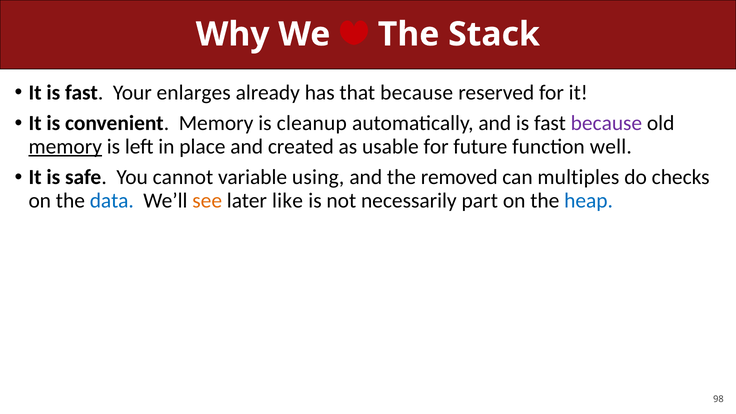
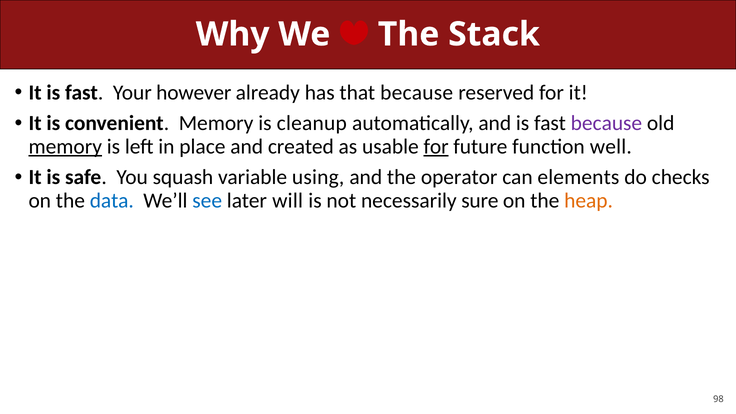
enlarges: enlarges -> however (194, 92)
for underline: none -> present (436, 146)
cannot: cannot -> squash (183, 177)
removed: removed -> operator (459, 177)
multiples: multiples -> elements (578, 177)
see colour: orange -> blue (207, 201)
like: like -> will (288, 201)
part: part -> sure (480, 201)
heap colour: blue -> orange (589, 201)
